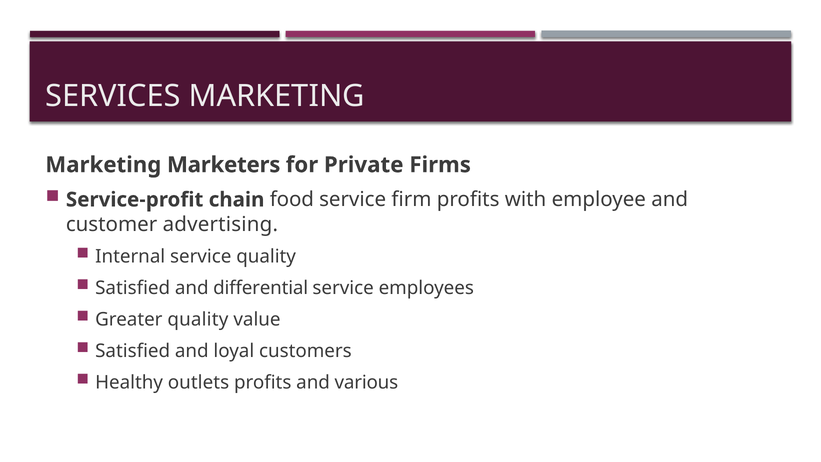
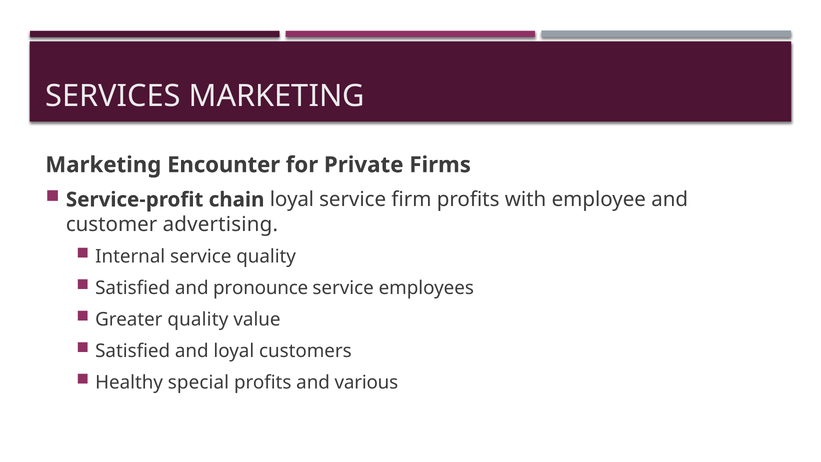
Marketers: Marketers -> Encounter (224, 165)
chain food: food -> loyal (292, 200)
differential: differential -> pronounce (261, 288)
outlets: outlets -> special (198, 382)
